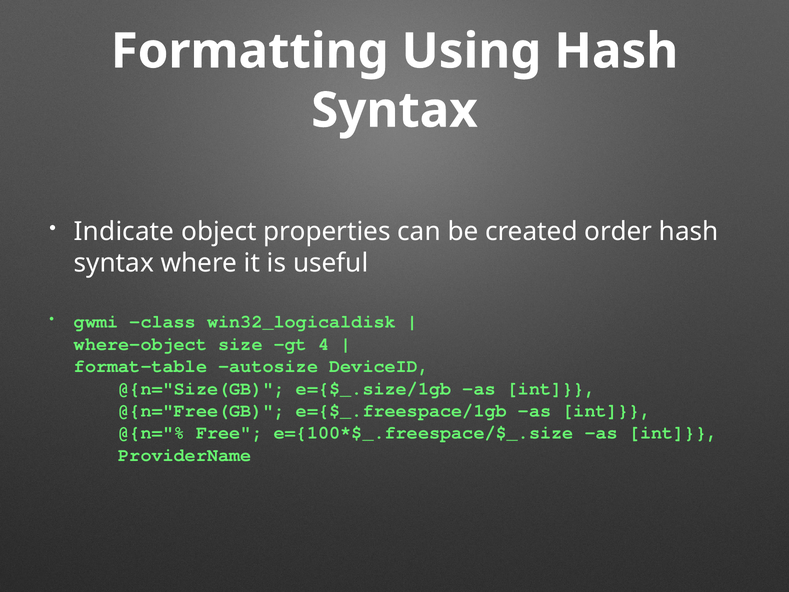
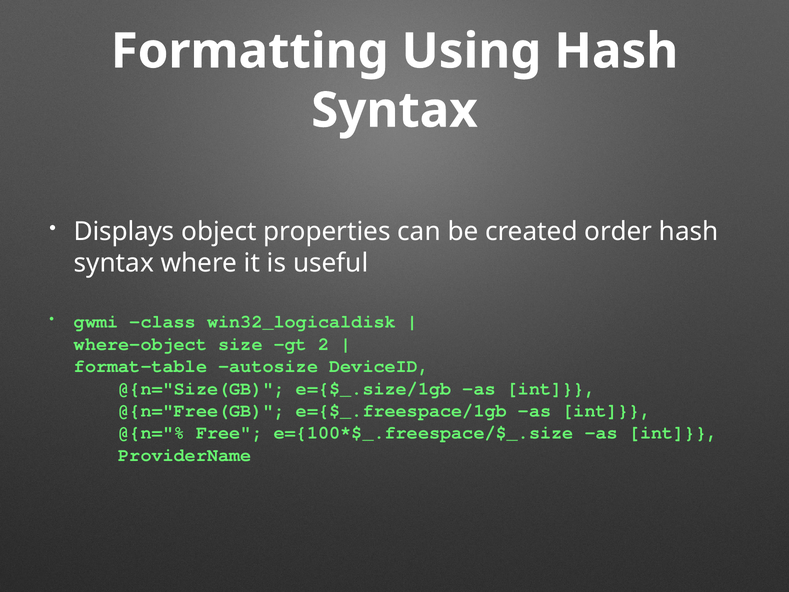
Indicate: Indicate -> Displays (124, 232)
4: 4 -> 2 (324, 344)
